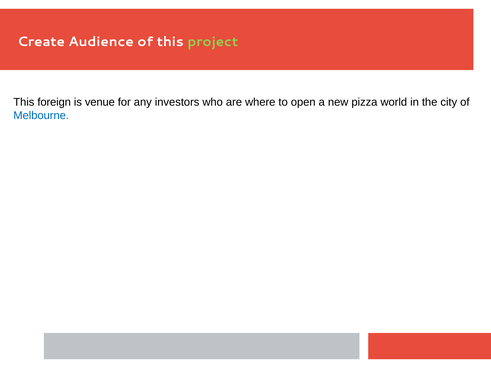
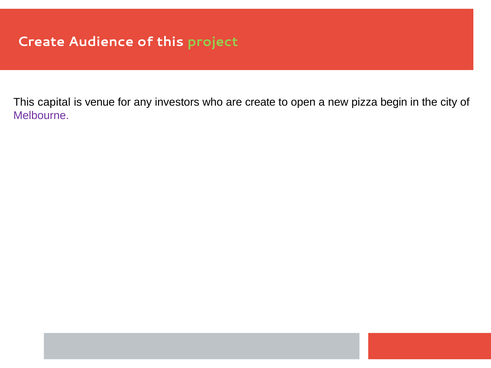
foreign: foreign -> capital (54, 102)
are where: where -> create (260, 102)
world: world -> begin (394, 102)
Melbourne colour: blue -> purple (41, 115)
